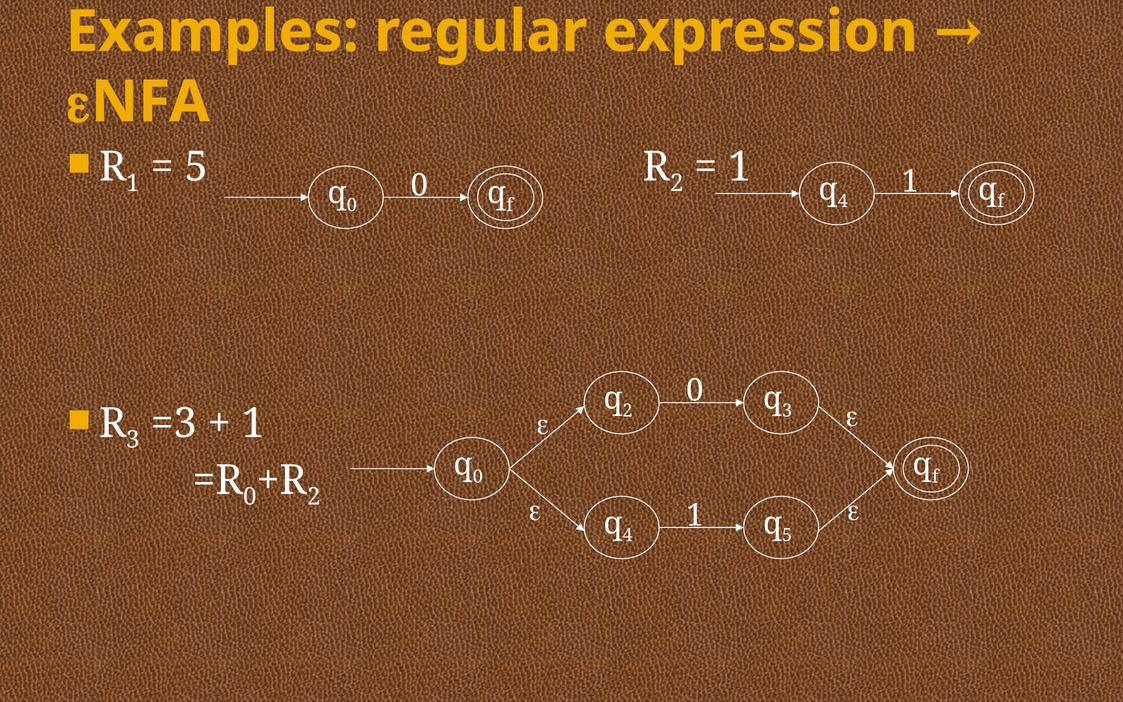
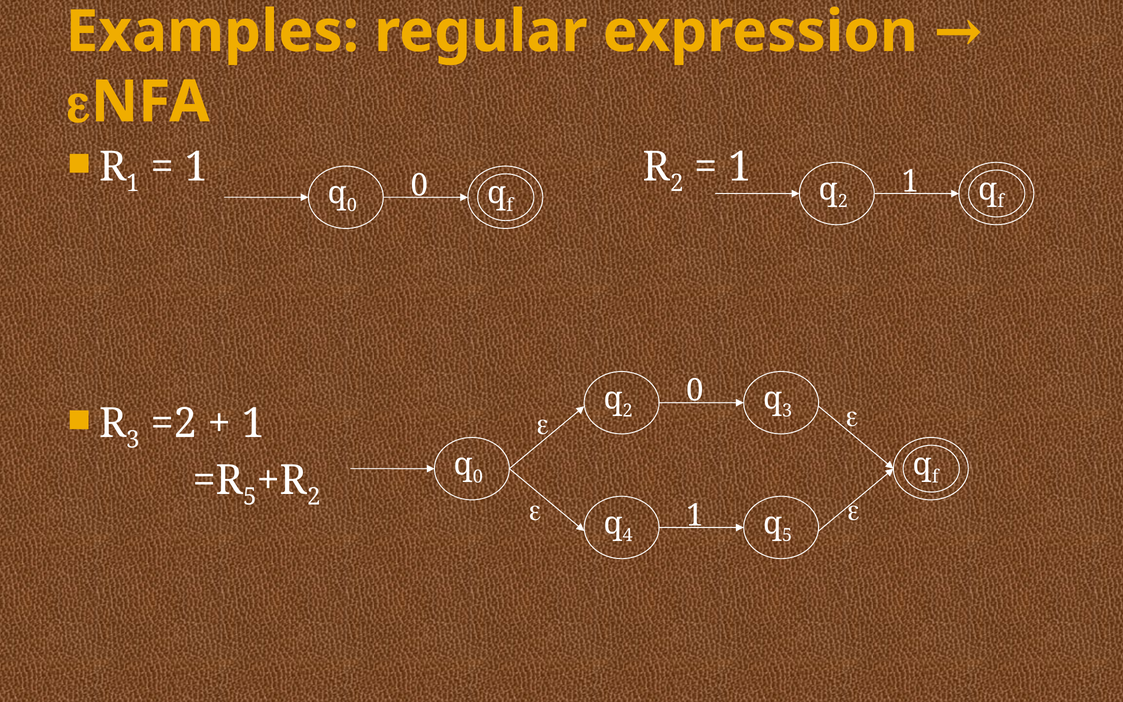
5: 5 -> 1 (196, 167)
4: 4 -> 2 (843, 201)
=3: =3 -> =2 (174, 424)
0: 0 -> 5 (250, 497)
